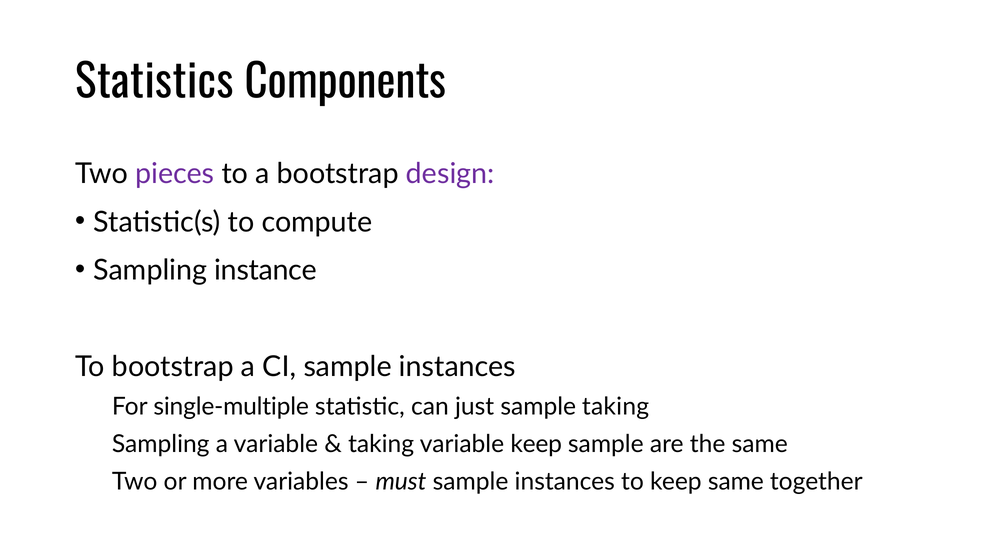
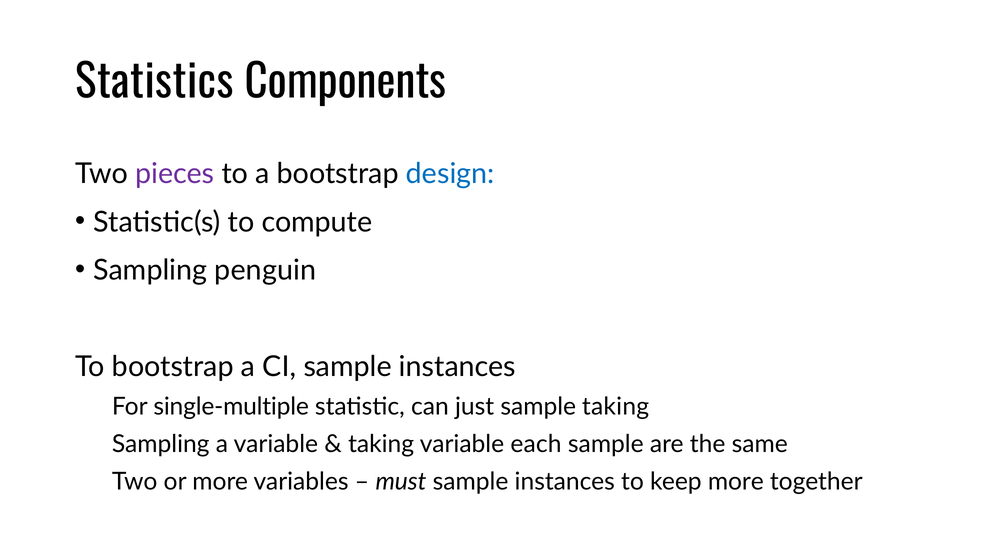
design colour: purple -> blue (450, 174)
instance: instance -> penguin (265, 270)
variable keep: keep -> each (536, 444)
keep same: same -> more (736, 481)
